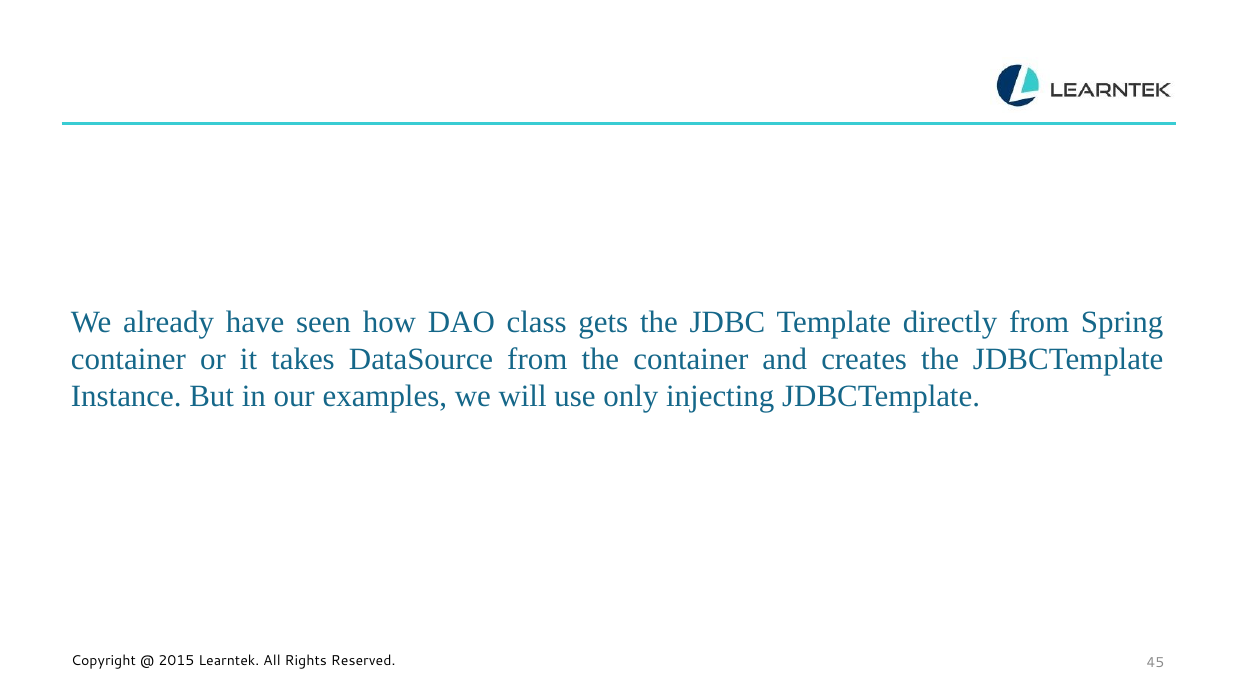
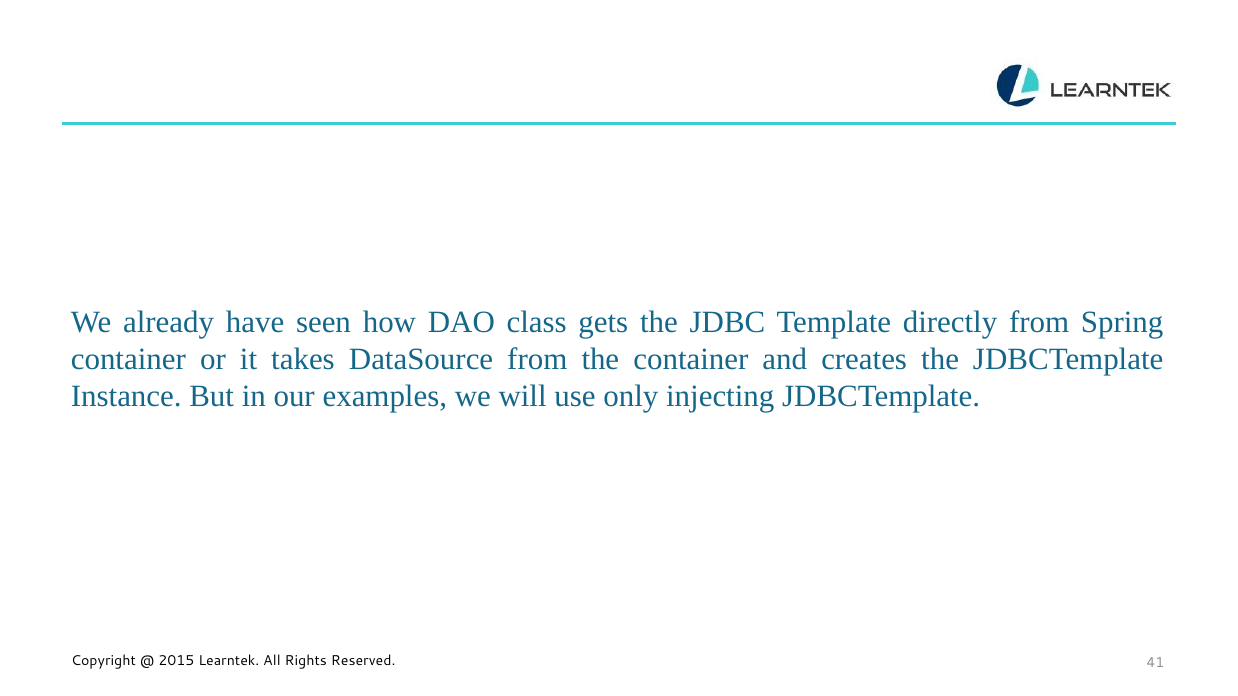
45: 45 -> 41 (1155, 663)
